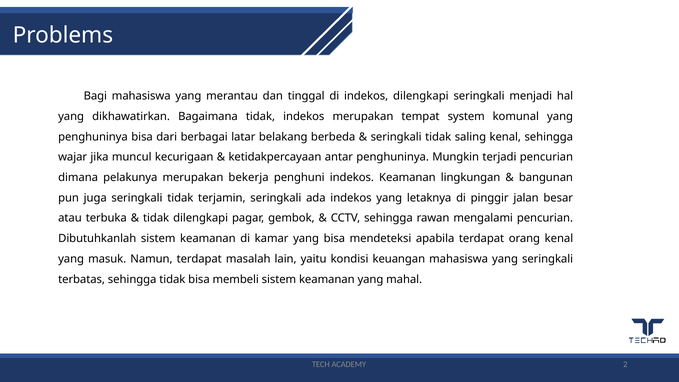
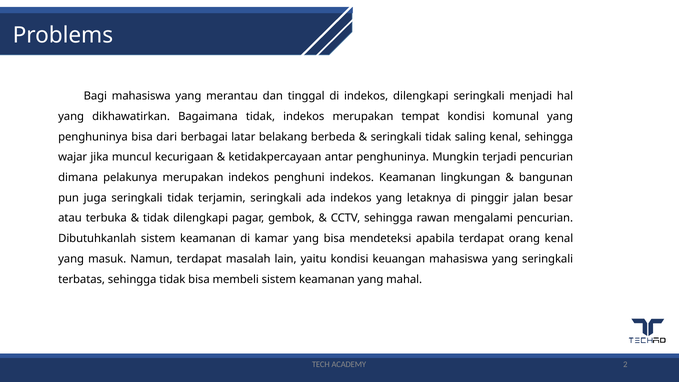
tempat system: system -> kondisi (466, 116)
merupakan bekerja: bekerja -> indekos (249, 178)
